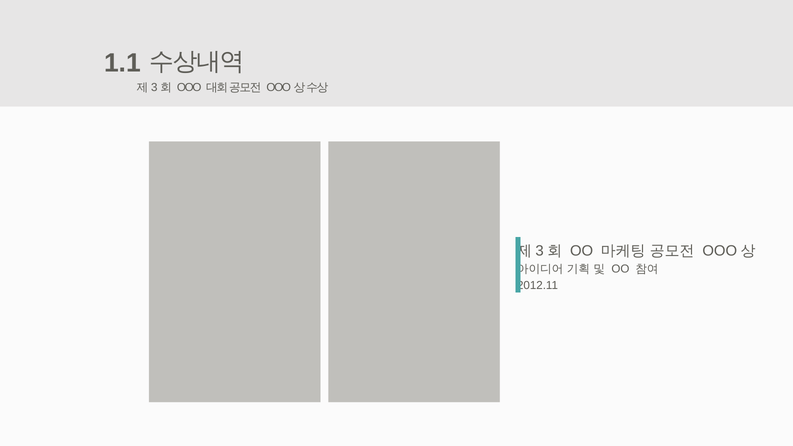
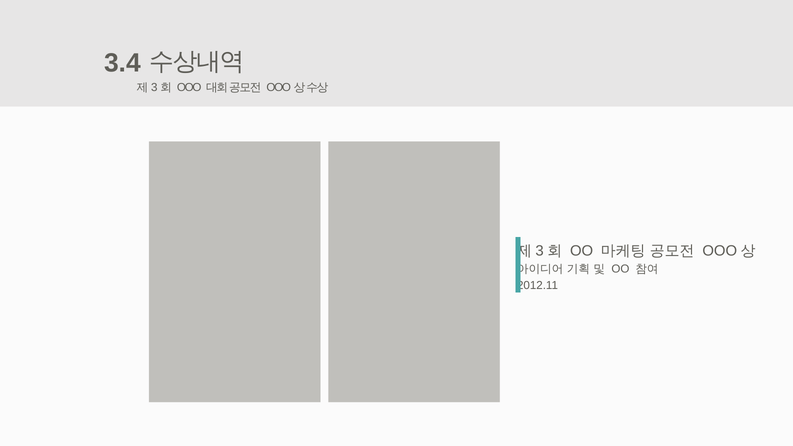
1.1: 1.1 -> 3.4 (122, 63)
